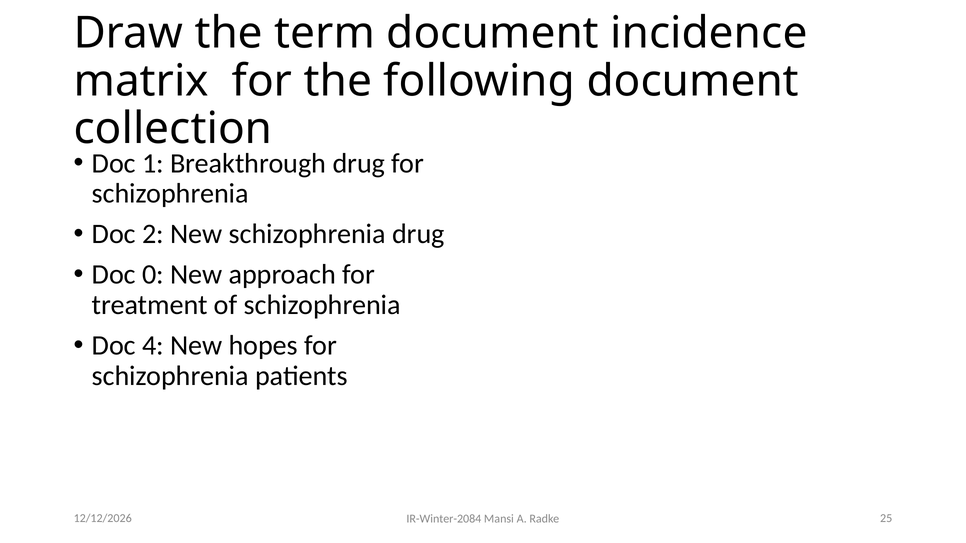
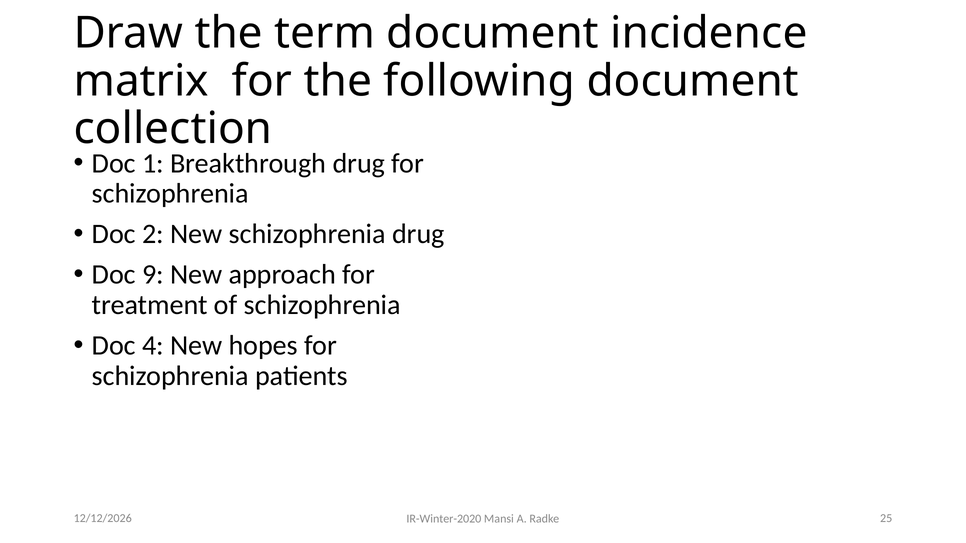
0: 0 -> 9 (153, 275)
IR-Winter-2084: IR-Winter-2084 -> IR-Winter-2020 (444, 519)
